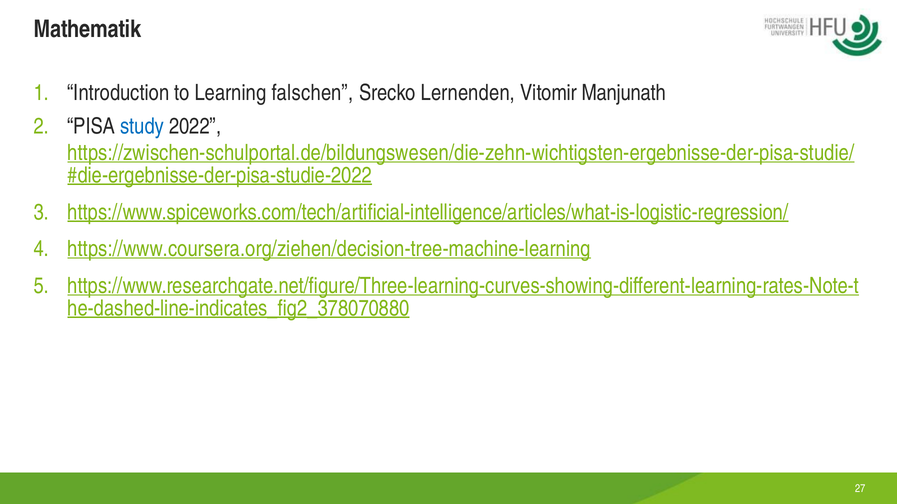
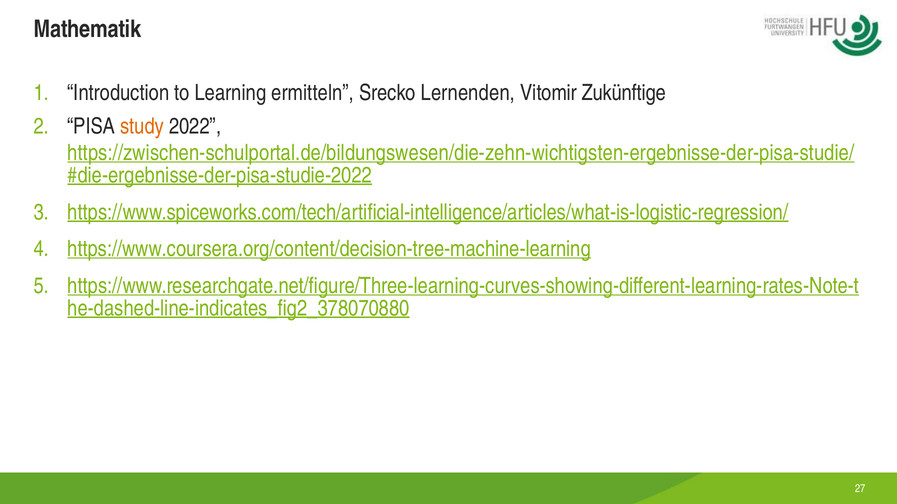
falschen: falschen -> ermitteln (313, 93)
Manjunath: Manjunath -> Zukünftige (624, 93)
study colour: blue -> orange (142, 126)
https://www.coursera.org/ziehen/decision-tree-machine-learning: https://www.coursera.org/ziehen/decision-tree-machine-learning -> https://www.coursera.org/content/decision-tree-machine-learning (329, 249)
